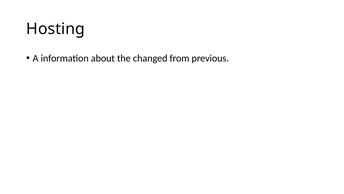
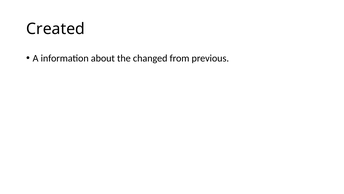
Hosting: Hosting -> Created (56, 29)
